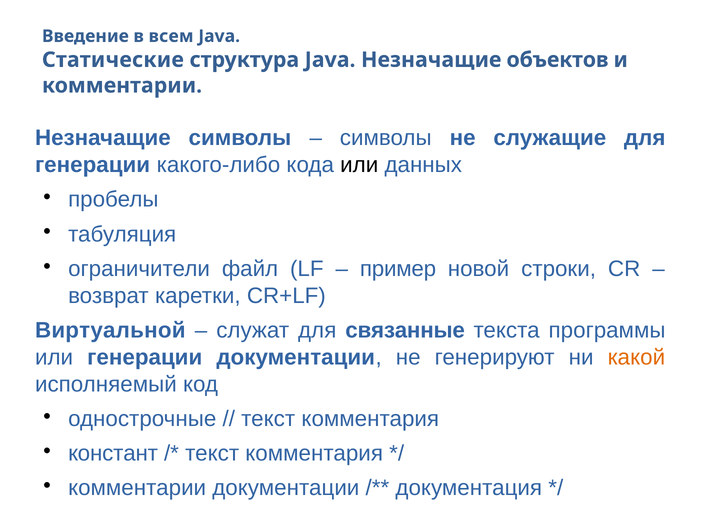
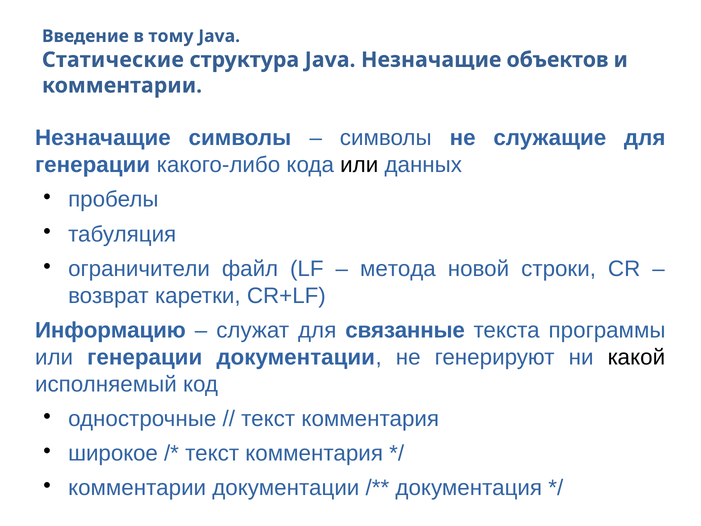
всем: всем -> тому (171, 36)
пример: пример -> метода (398, 269)
Виртуальной: Виртуальной -> Информацию (110, 330)
какой colour: orange -> black (636, 357)
констант: констант -> широкое (113, 453)
